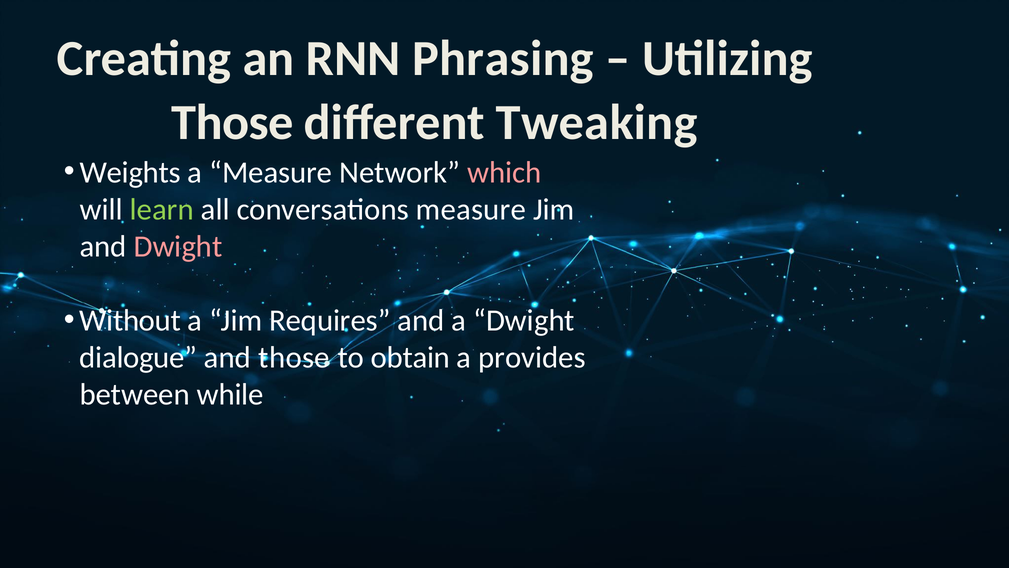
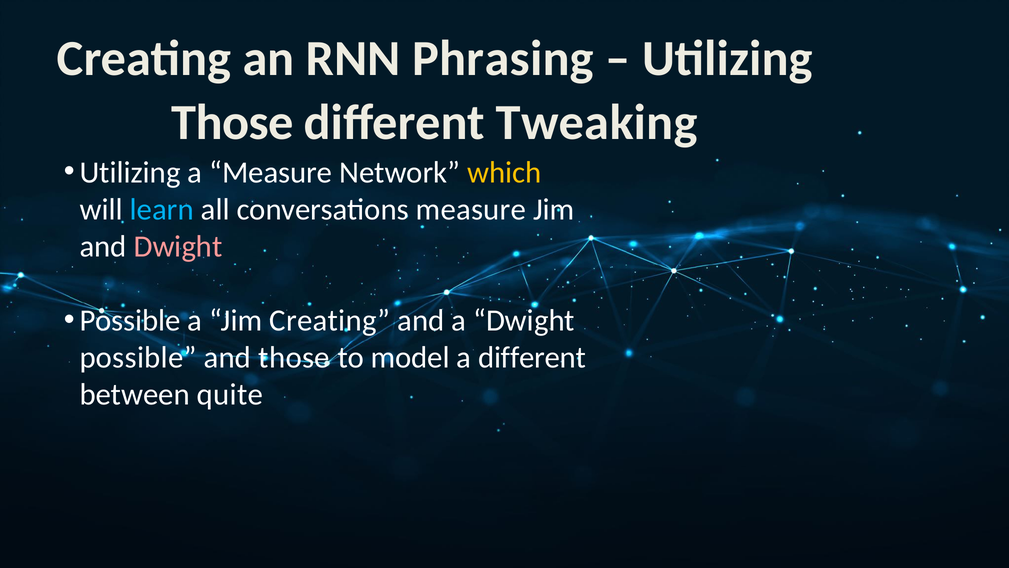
Weights: Weights -> Utilizing (130, 172)
which colour: pink -> yellow (504, 172)
learn colour: light green -> light blue (162, 209)
Without: Without -> Possible (130, 320)
Jim Requires: Requires -> Creating (330, 320)
dialogue: dialogue -> possible (138, 357)
obtain: obtain -> model (410, 357)
a provides: provides -> different (532, 357)
while: while -> quite (230, 394)
